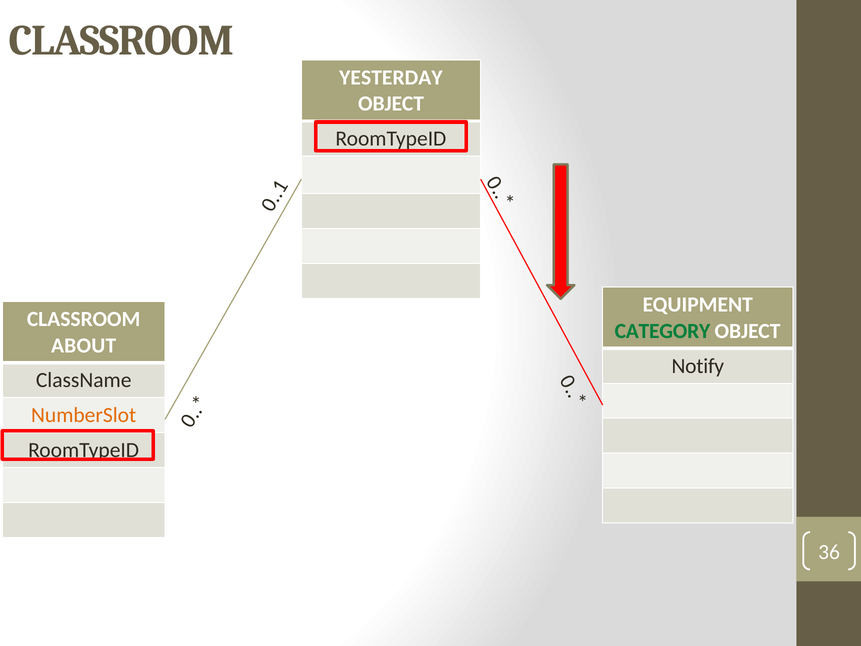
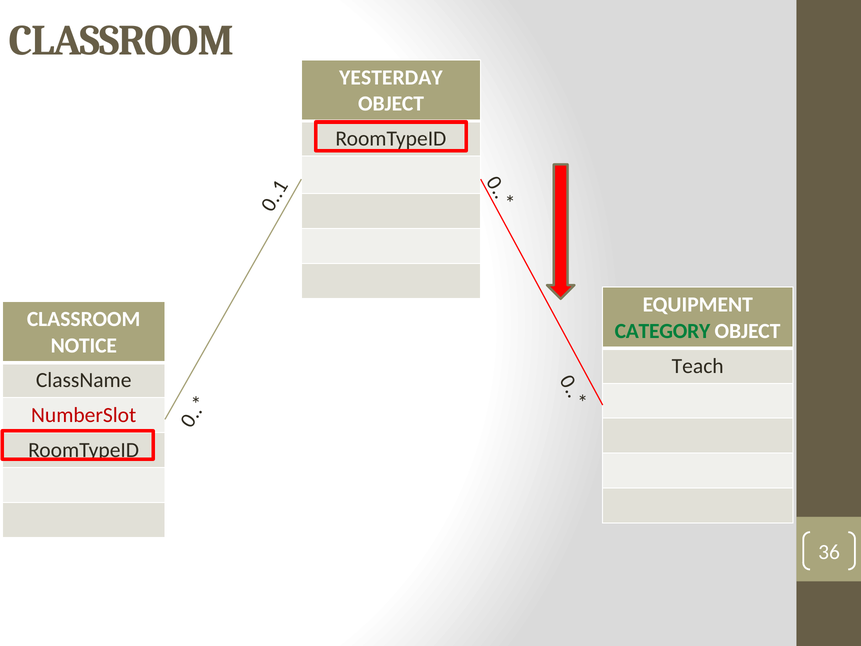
ABOUT: ABOUT -> NOTICE (84, 345)
Notify: Notify -> Teach (698, 366)
NumberSlot colour: orange -> red (84, 415)
